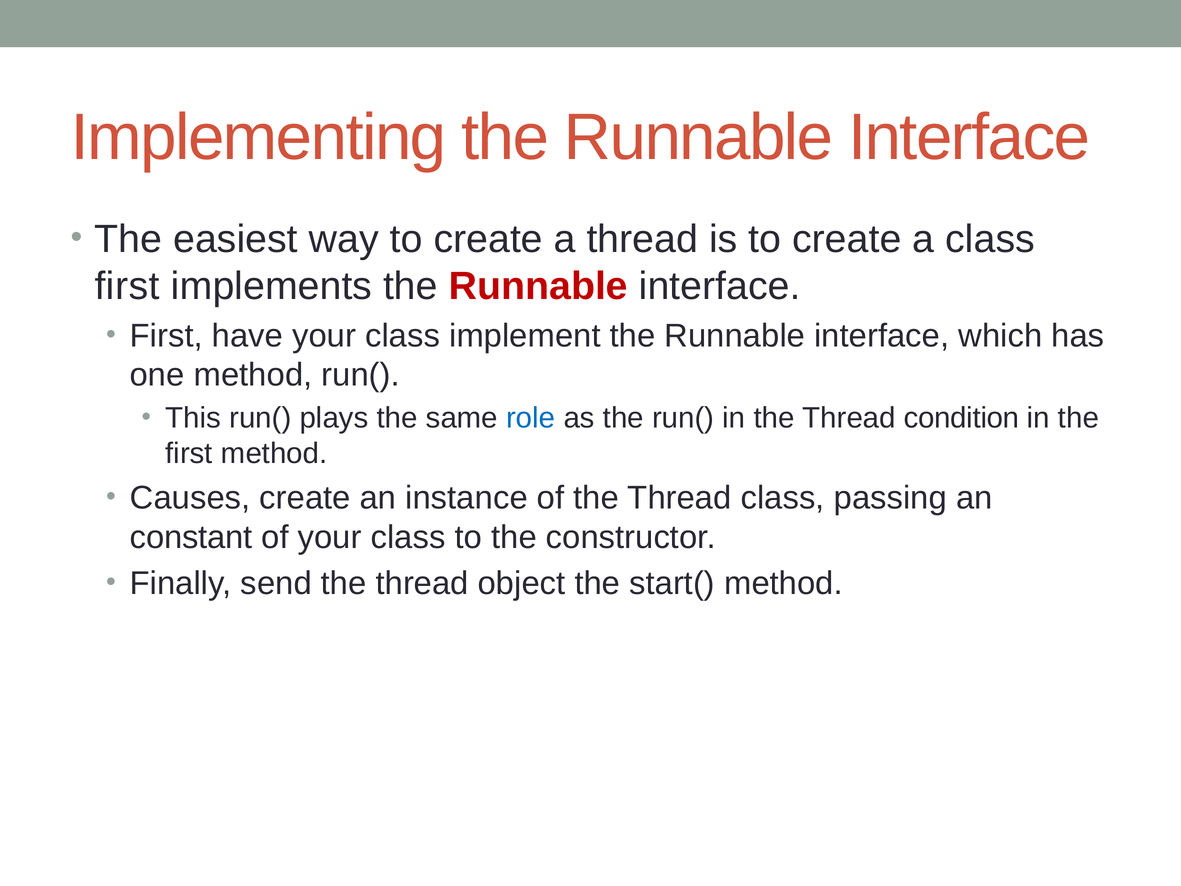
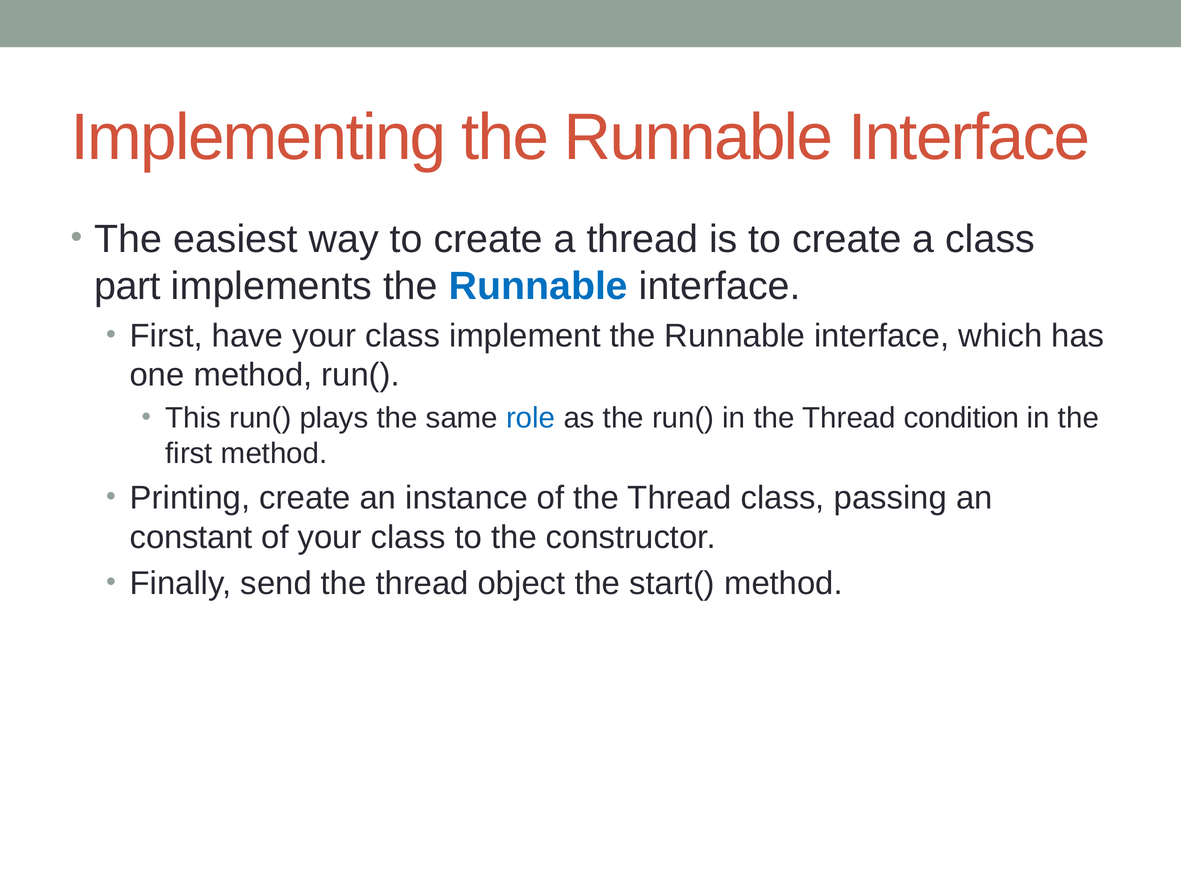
first: first -> part (127, 286)
Runnable colour: red -> blue (538, 286)
Causes: Causes -> Printing (190, 498)
